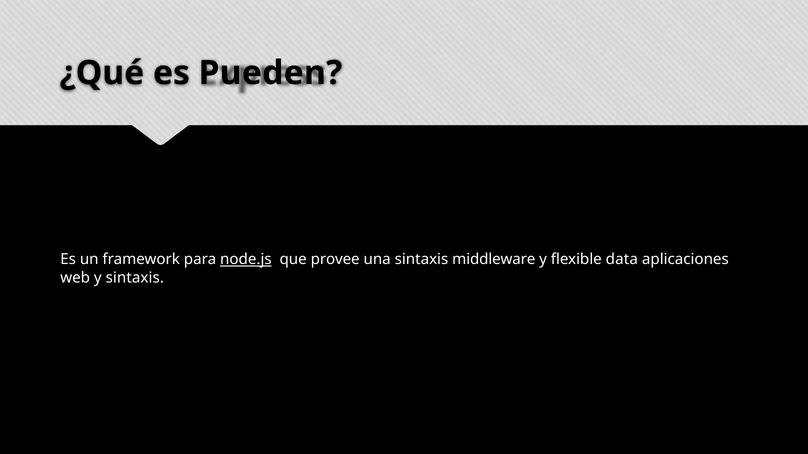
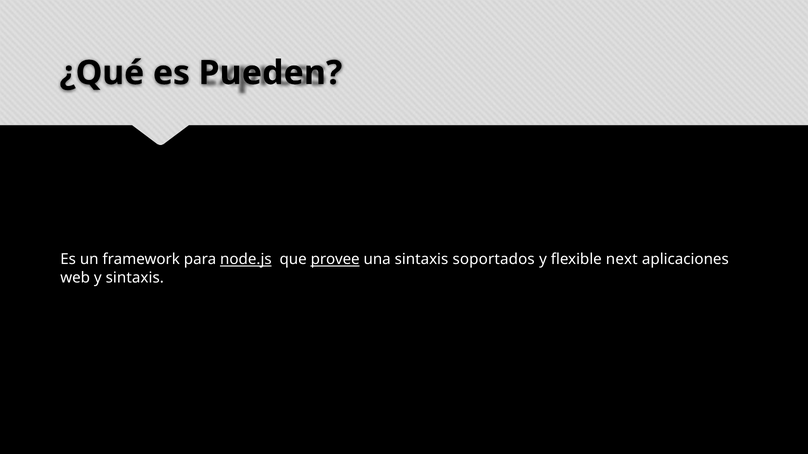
provee underline: none -> present (335, 260)
middleware: middleware -> soportados (494, 260)
data: data -> next (622, 260)
